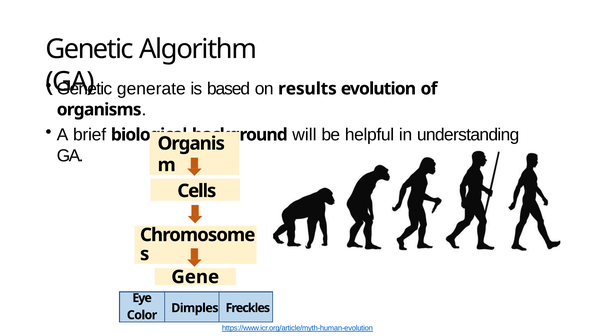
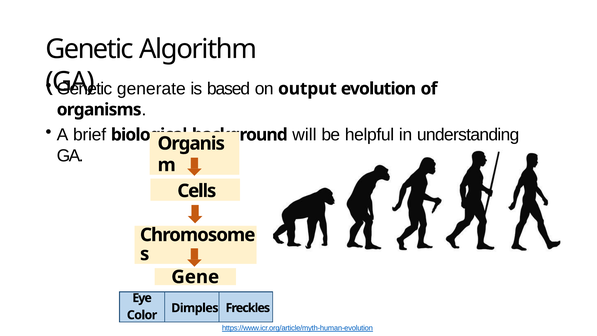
results: results -> output (307, 89)
